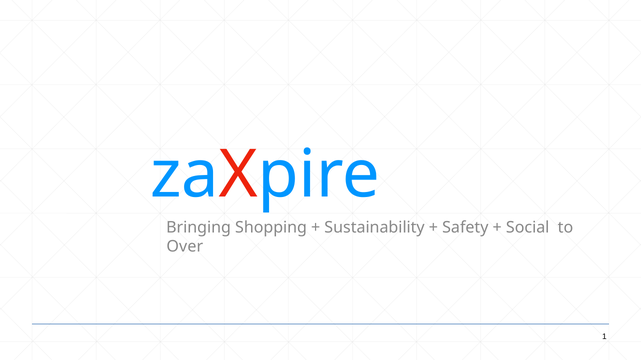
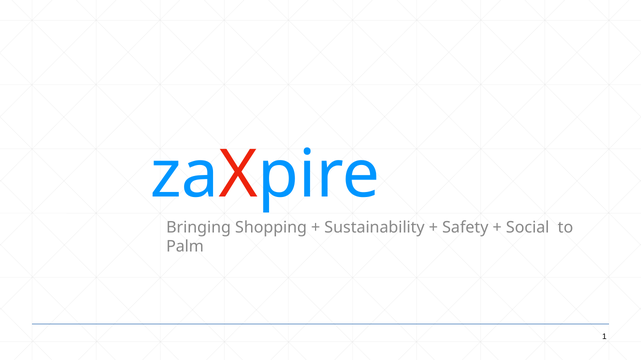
Over: Over -> Palm (185, 247)
